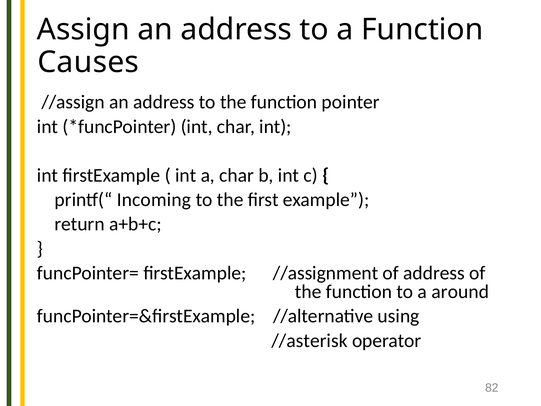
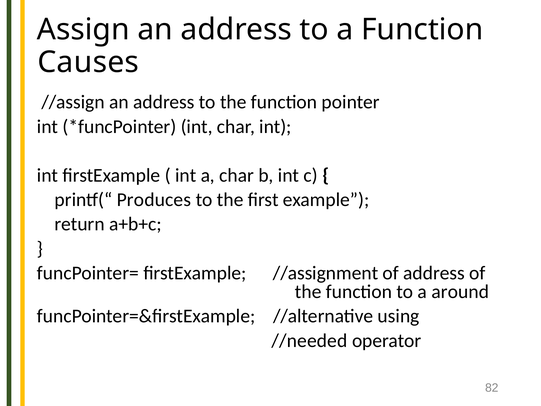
Incoming: Incoming -> Produces (154, 200)
//asterisk: //asterisk -> //needed (309, 340)
